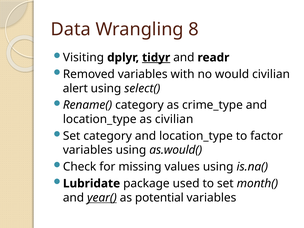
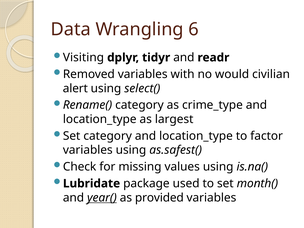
8: 8 -> 6 (194, 29)
tidyr underline: present -> none (156, 58)
as civilian: civilian -> largest (174, 119)
as.would(: as.would( -> as.safest( (176, 150)
potential: potential -> provided (159, 198)
